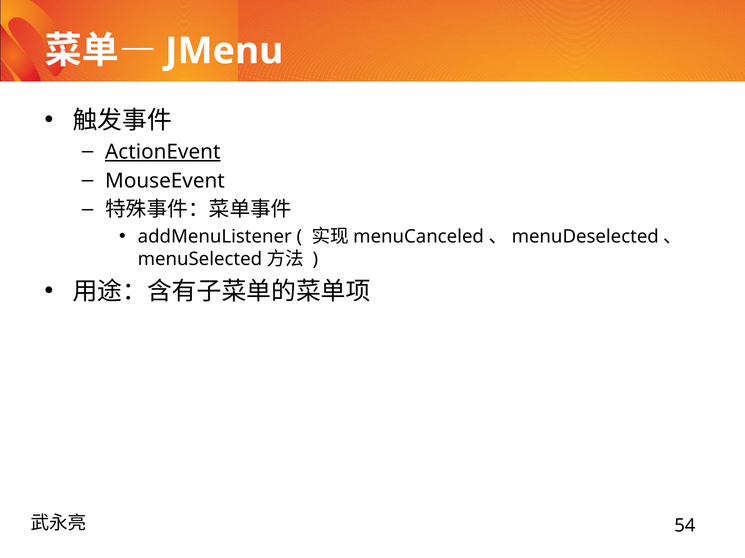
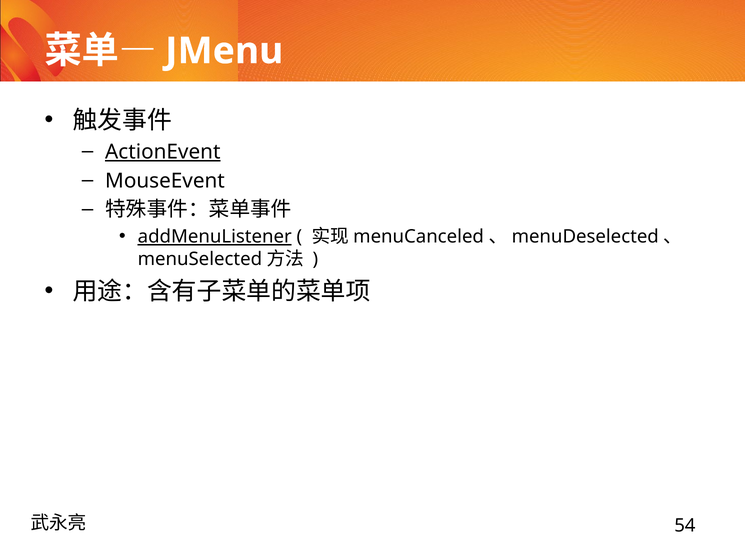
addMenuListener underline: none -> present (215, 237)
